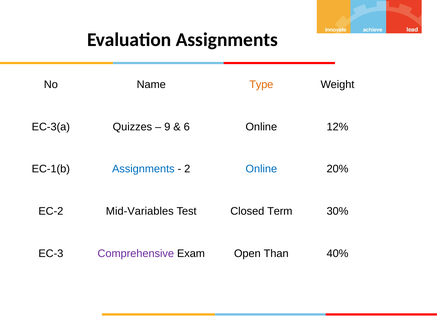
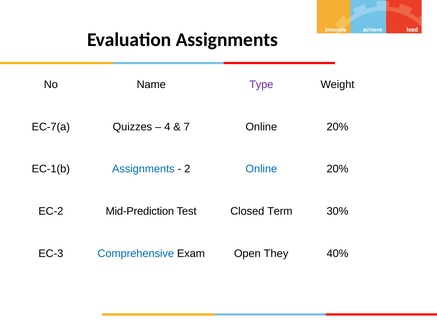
Type colour: orange -> purple (261, 84)
EC-3(a: EC-3(a -> EC-7(a (51, 127)
9: 9 -> 4 (167, 127)
6: 6 -> 7 (187, 127)
12%: 12% -> 20% (338, 127)
Mid-Variables: Mid-Variables -> Mid-Prediction (140, 211)
Comprehensive colour: purple -> blue (136, 253)
Than: Than -> They (276, 253)
